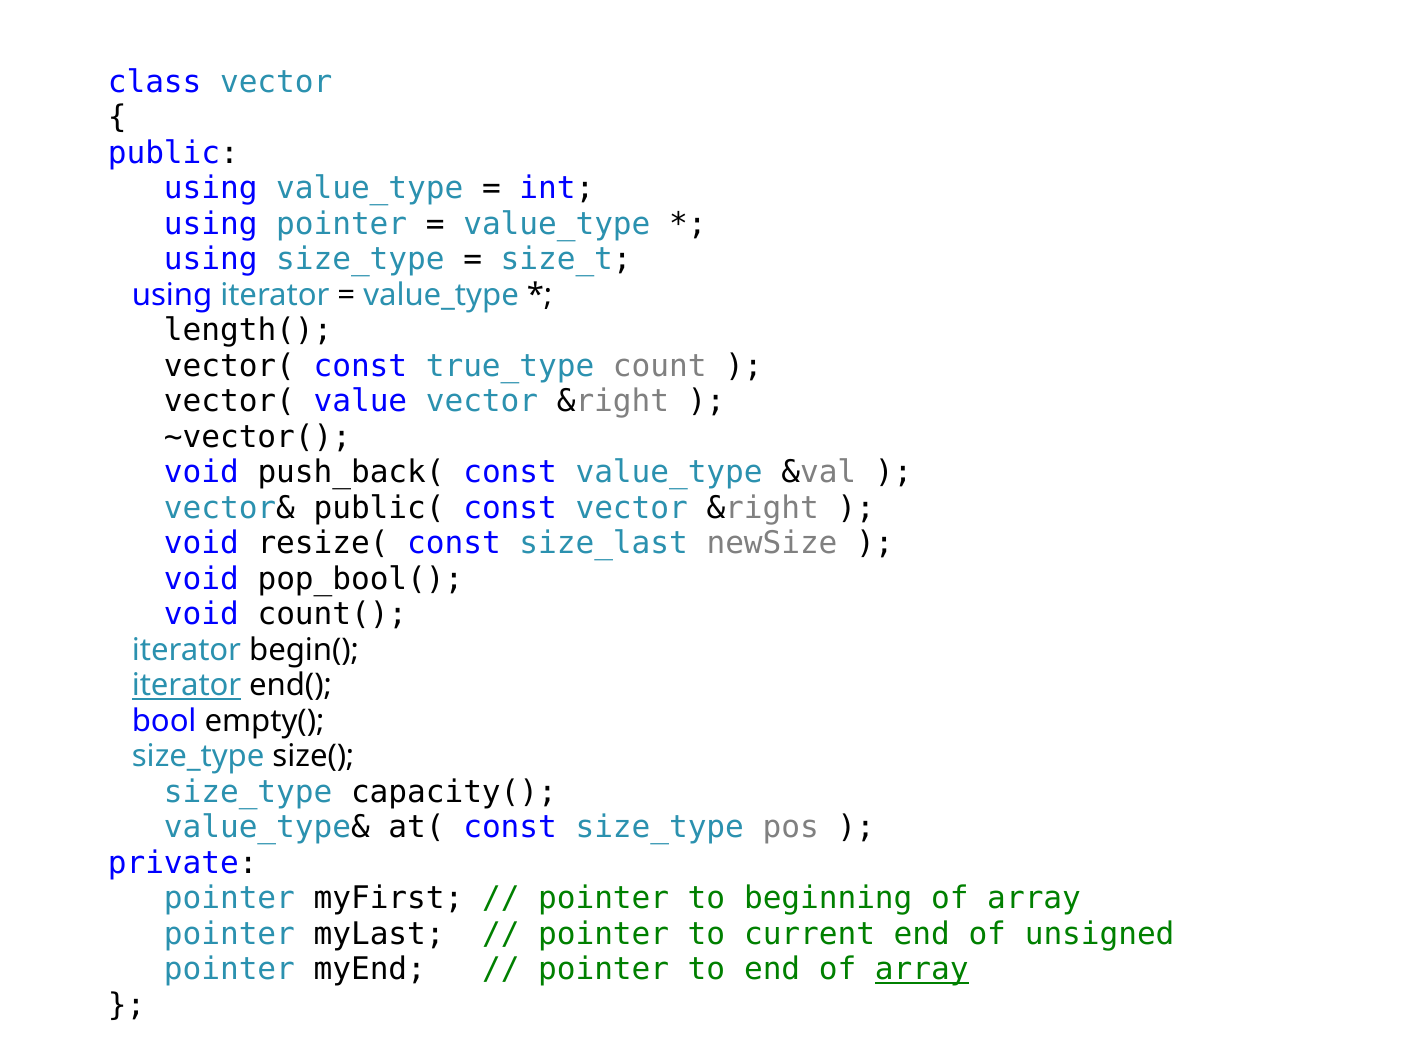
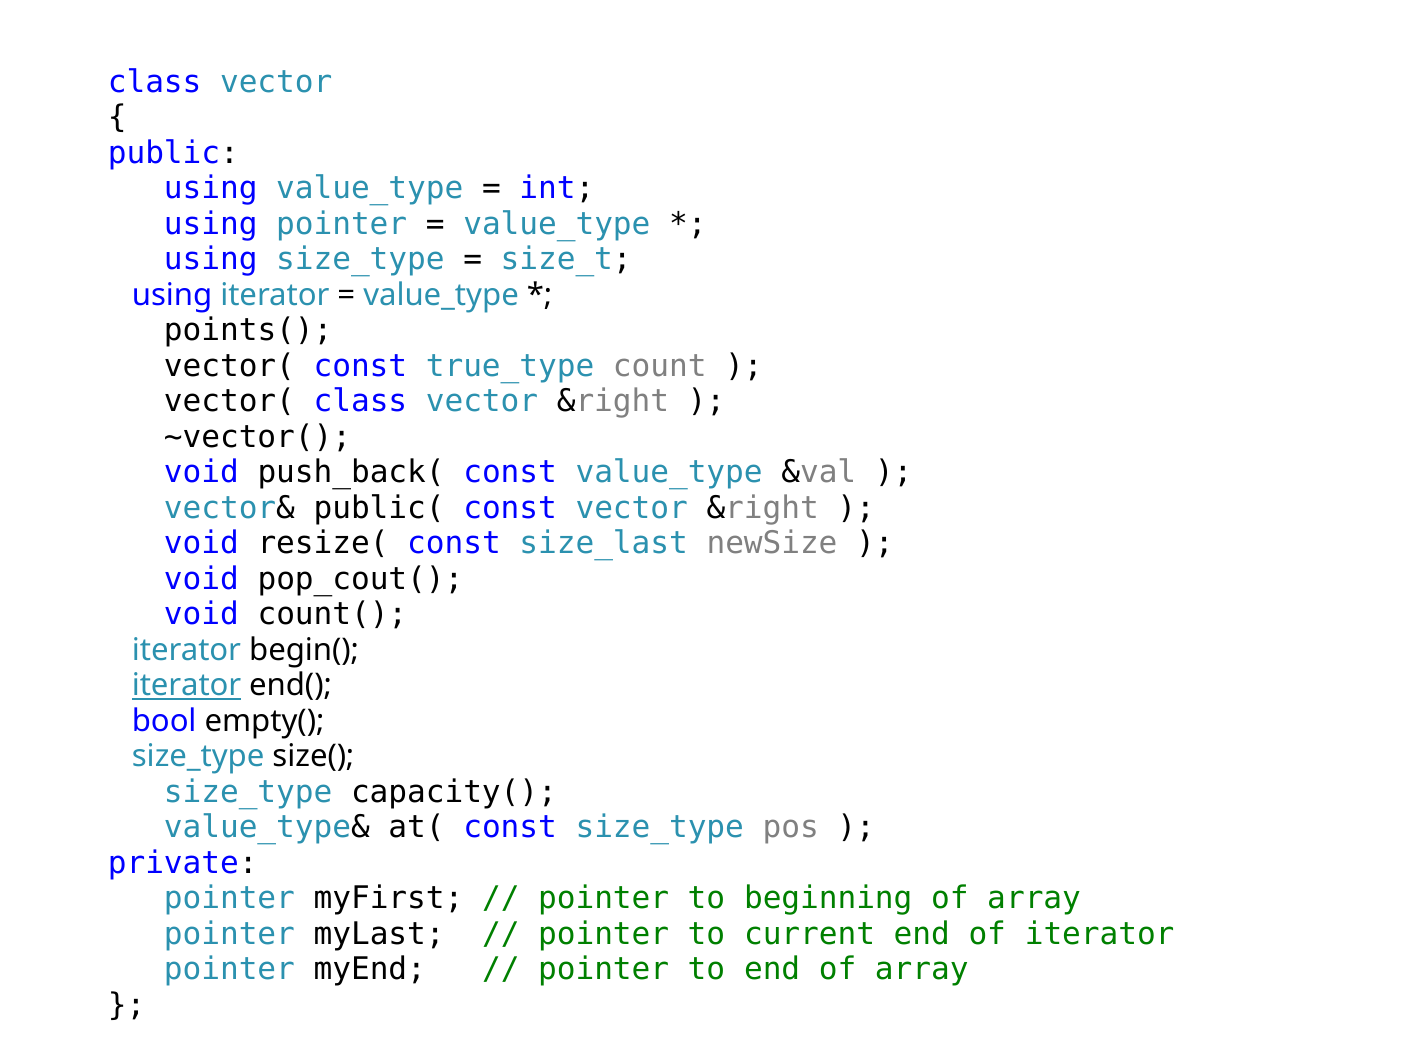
length(: length( -> points( (248, 330)
vector( value: value -> class (360, 401)
pop_bool(: pop_bool( -> pop_cout( (360, 579)
of unsigned: unsigned -> iterator (1100, 934)
array underline: present -> none (922, 970)
